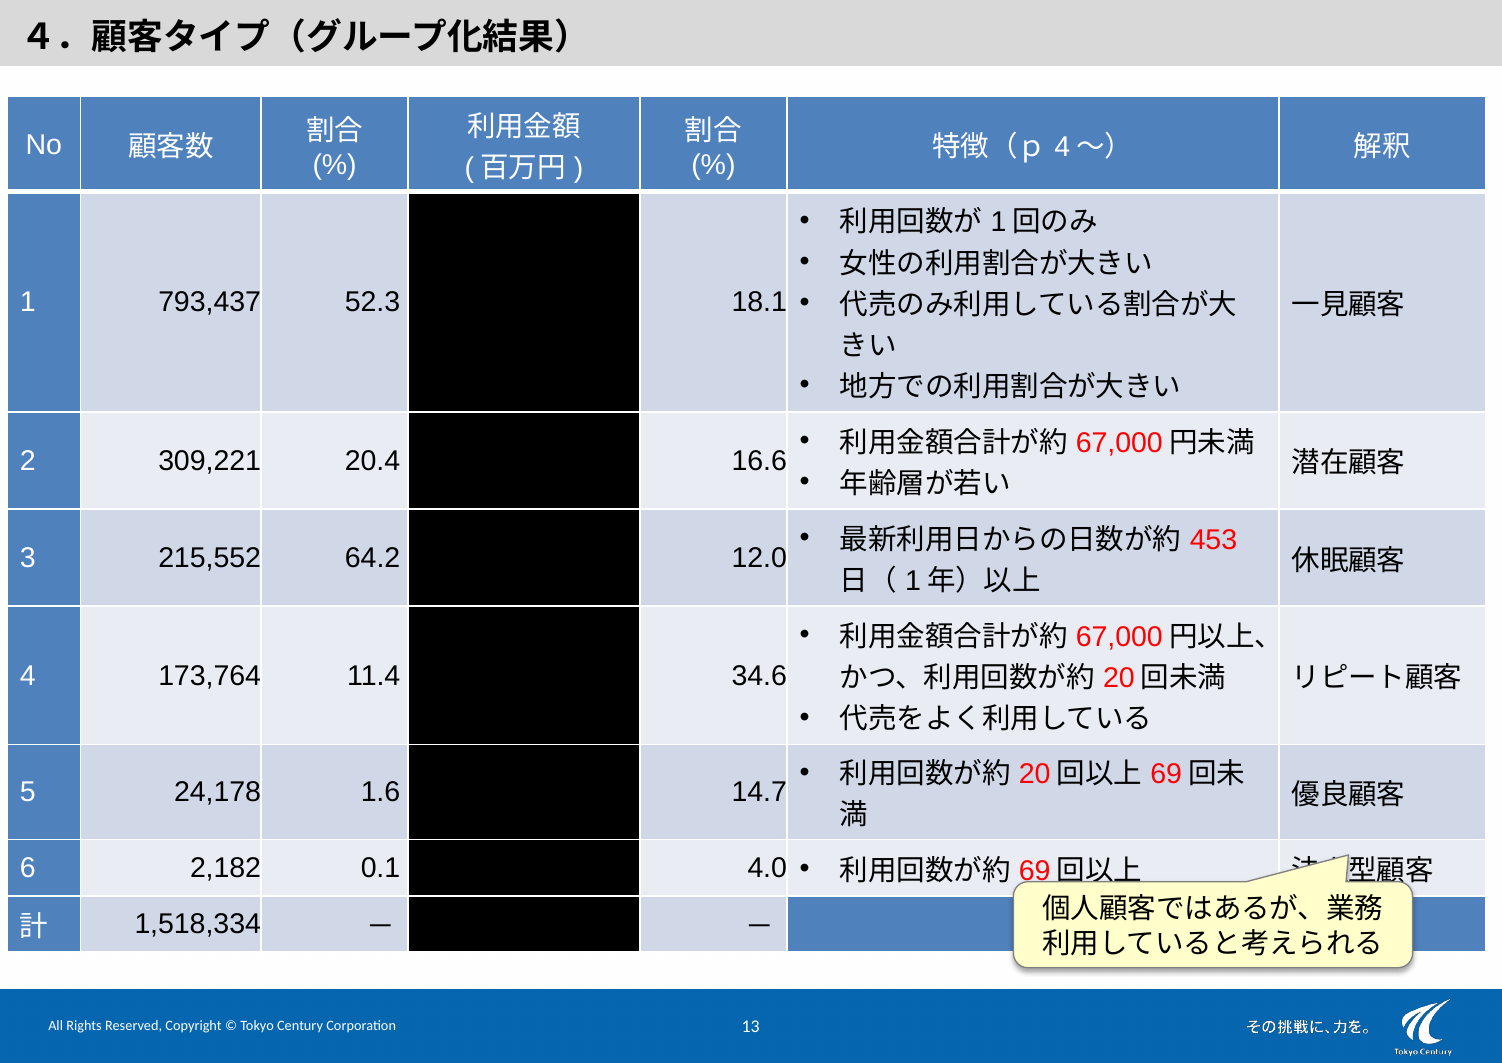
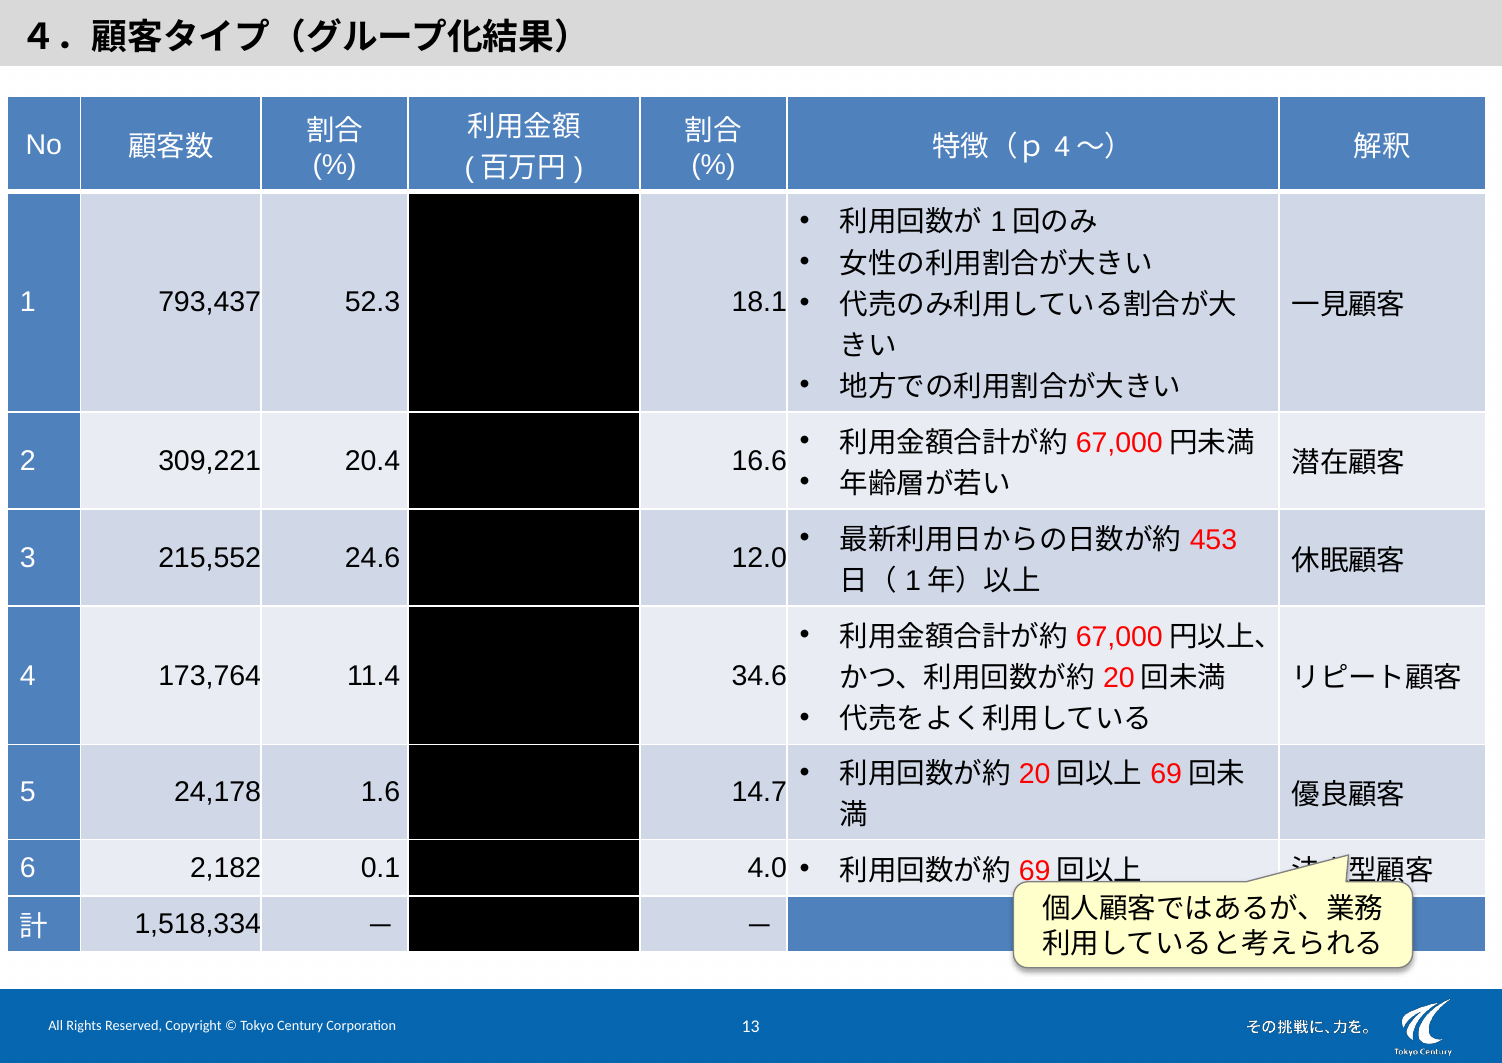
64.2: 64.2 -> 24.6 (373, 558)
